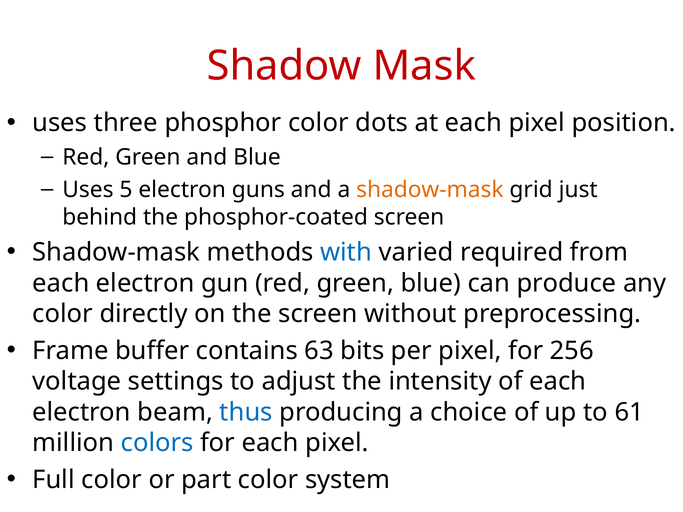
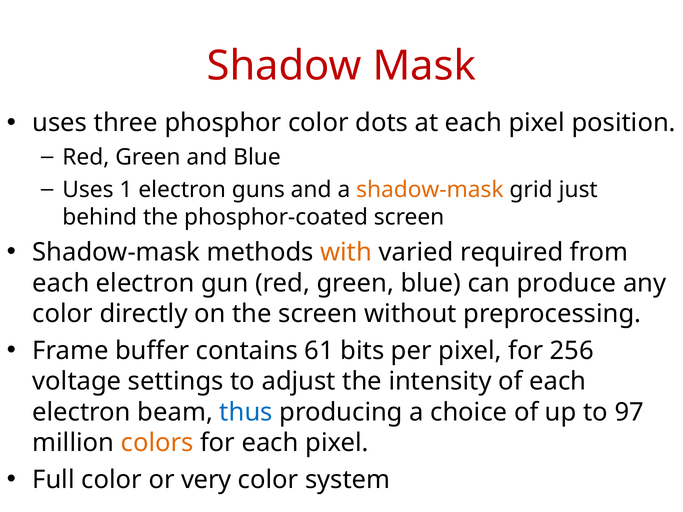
5: 5 -> 1 (126, 190)
with colour: blue -> orange (346, 252)
63: 63 -> 61 (319, 351)
61: 61 -> 97 (629, 412)
colors colour: blue -> orange (157, 443)
part: part -> very (206, 480)
